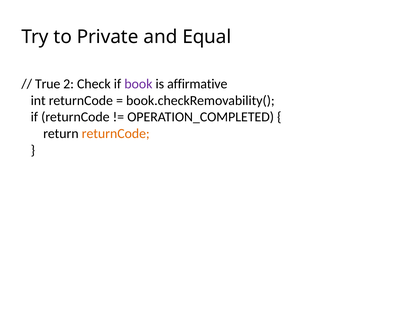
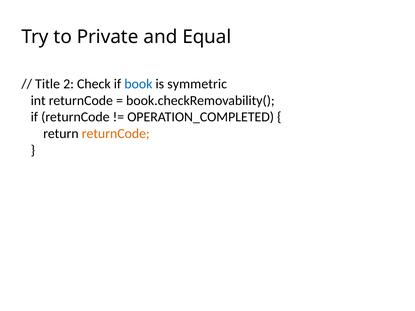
True: True -> Title (48, 84)
book colour: purple -> blue (138, 84)
affirmative: affirmative -> symmetric (197, 84)
